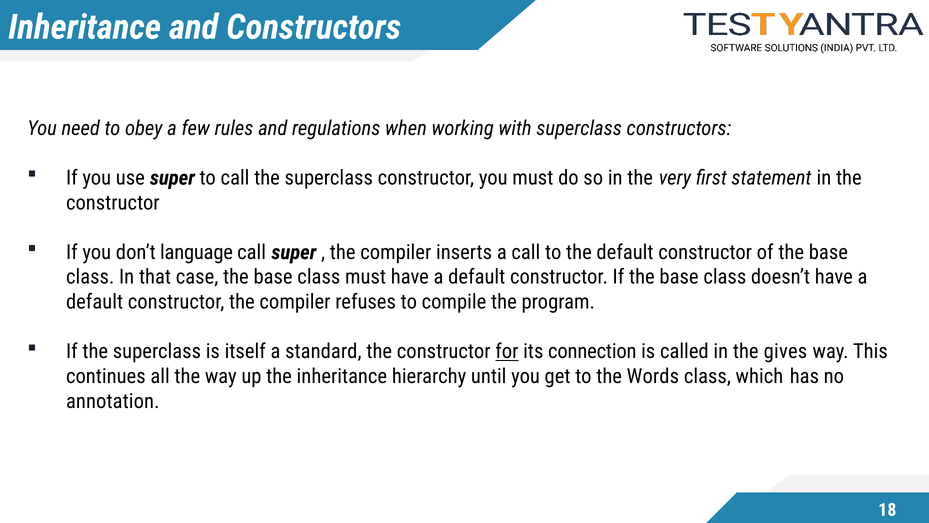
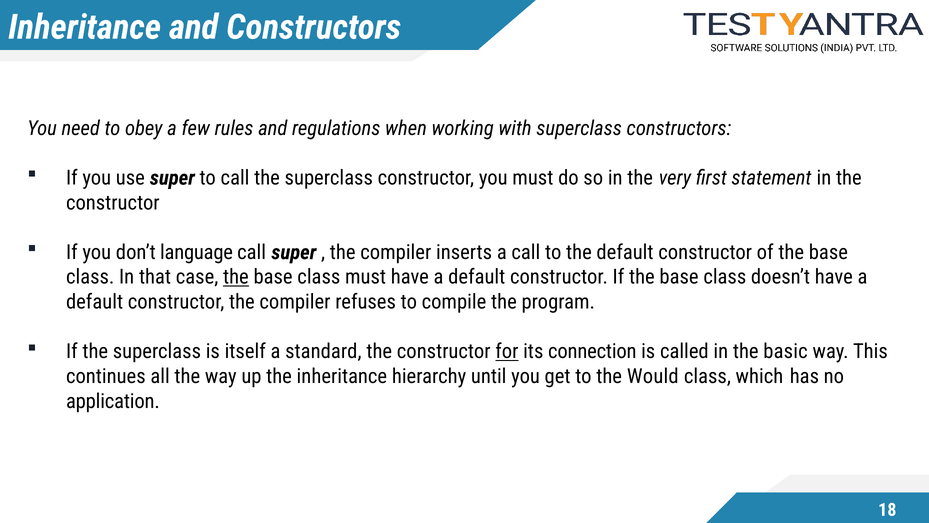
the underline: none -> present (236, 277)
gives: gives -> basic (786, 351)
Words: Words -> Would (653, 376)
annotation: annotation -> application (113, 401)
